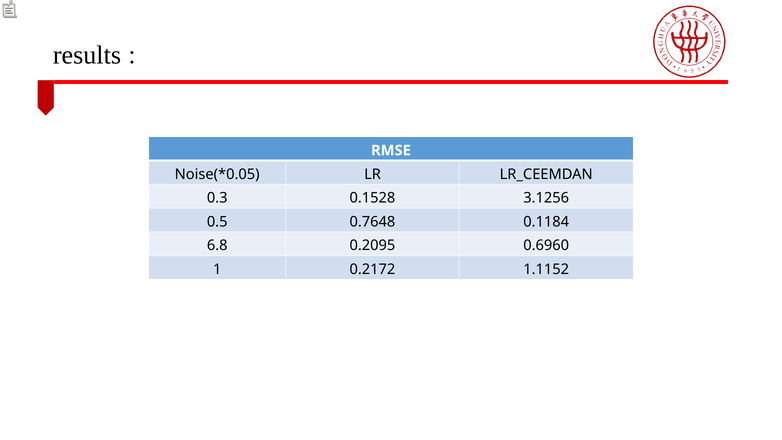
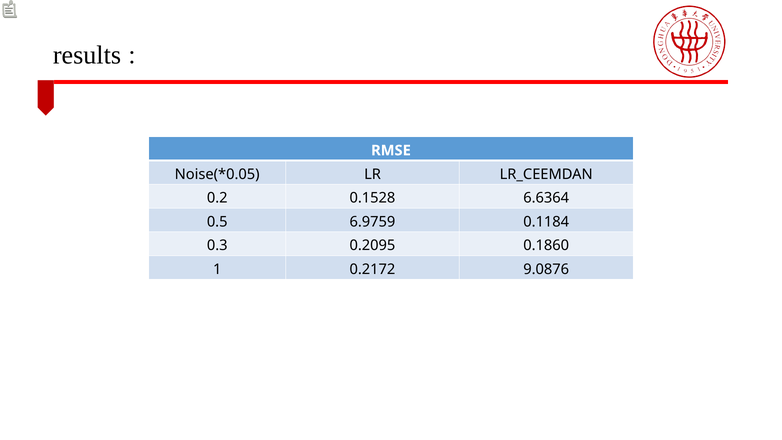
0.3: 0.3 -> 0.2 (217, 198)
3.1256: 3.1256 -> 6.6364 (546, 198)
0.7648: 0.7648 -> 6.9759 (372, 222)
6.8: 6.8 -> 0.3 (217, 246)
0.6960: 0.6960 -> 0.1860 (546, 246)
1.1152: 1.1152 -> 9.0876 (546, 269)
